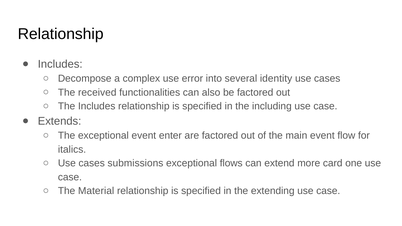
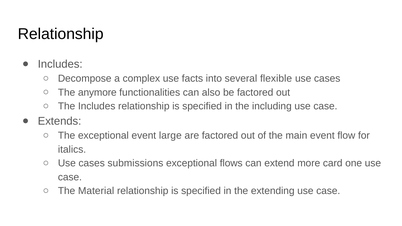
error: error -> facts (192, 79)
identity: identity -> flexible (276, 79)
received: received -> anymore (97, 92)
enter: enter -> large (170, 136)
